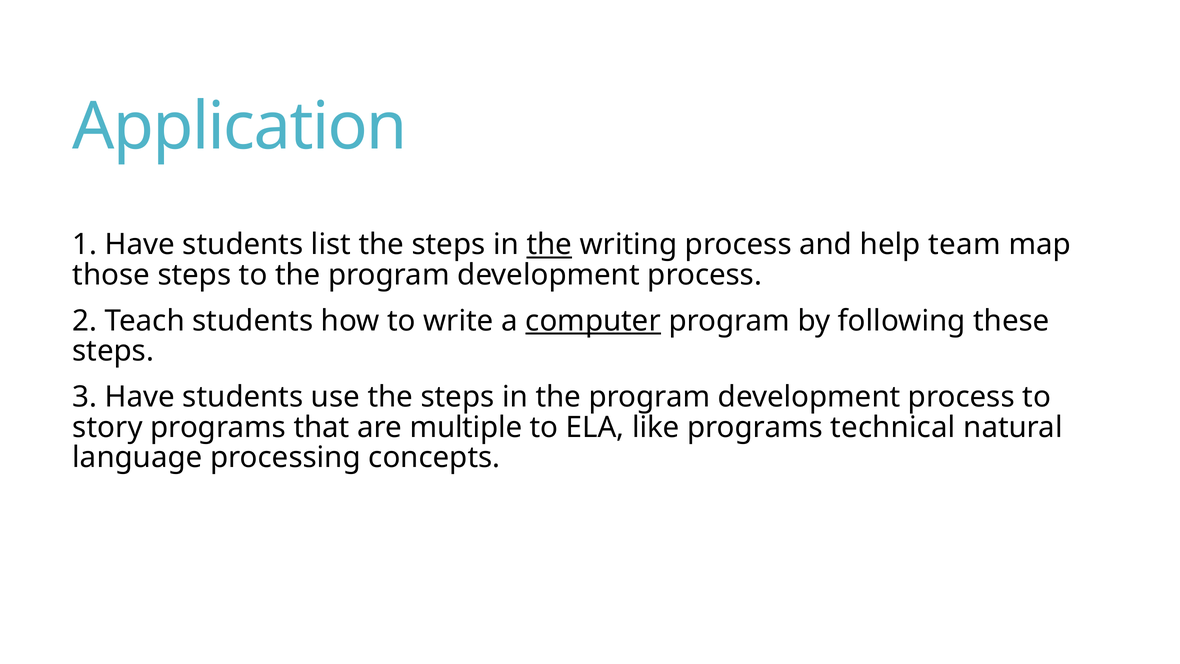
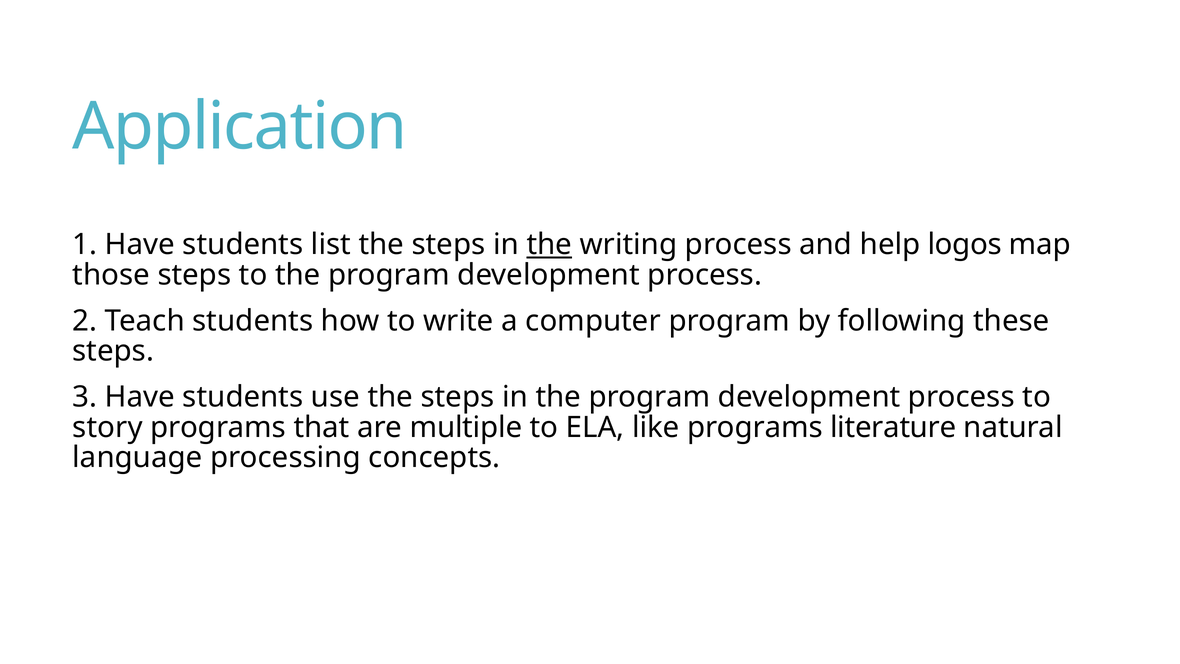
team: team -> logos (965, 245)
computer underline: present -> none (593, 321)
technical: technical -> literature (893, 427)
